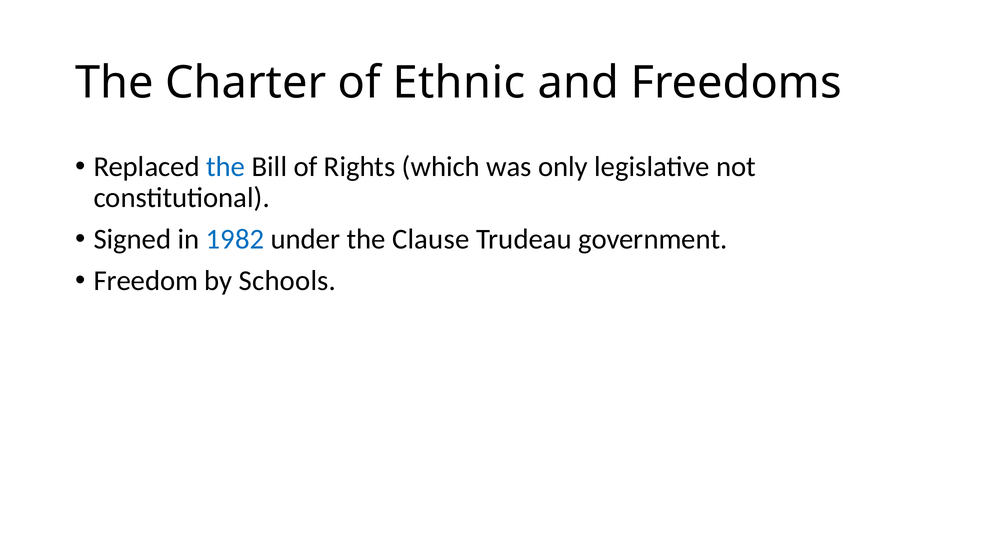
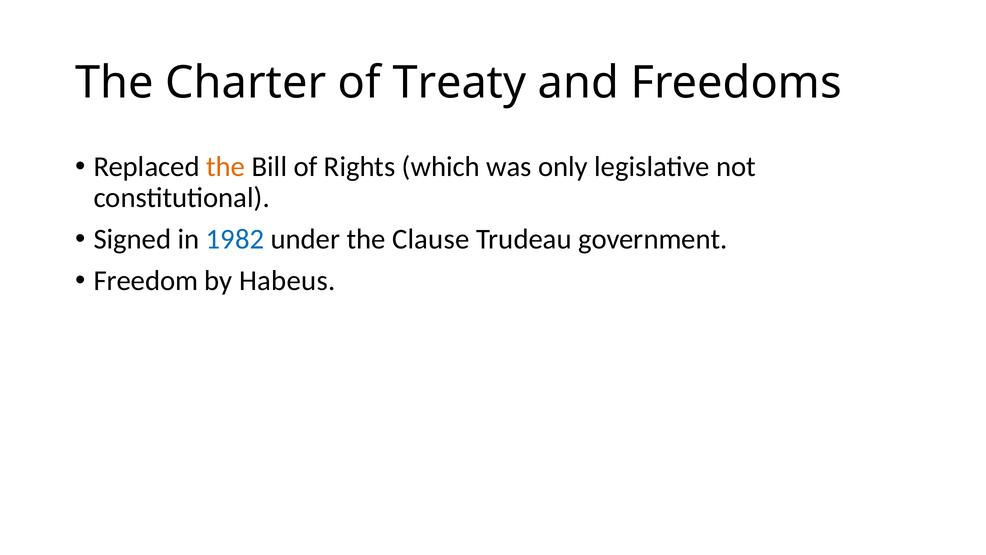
Ethnic: Ethnic -> Treaty (459, 83)
the colour: blue -> orange (226, 167)
Schools: Schools -> Habeus (287, 280)
